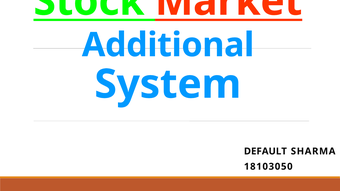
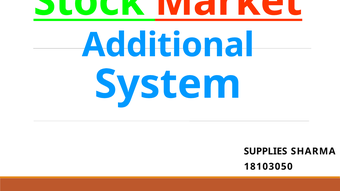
DEFAULT: DEFAULT -> SUPPLIES (266, 151)
